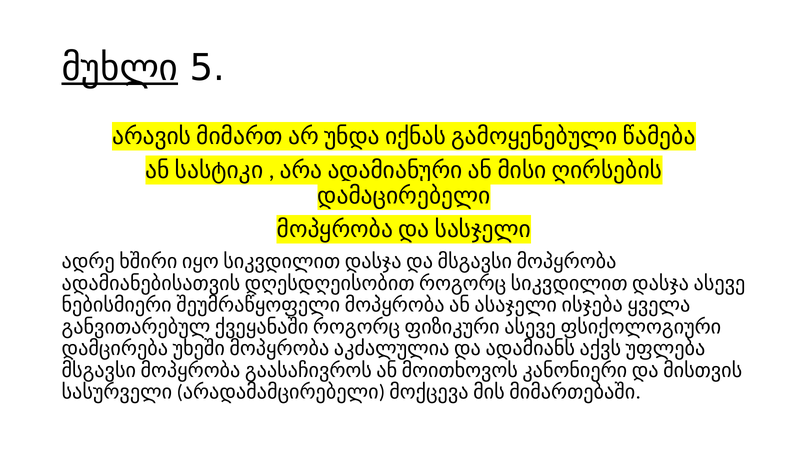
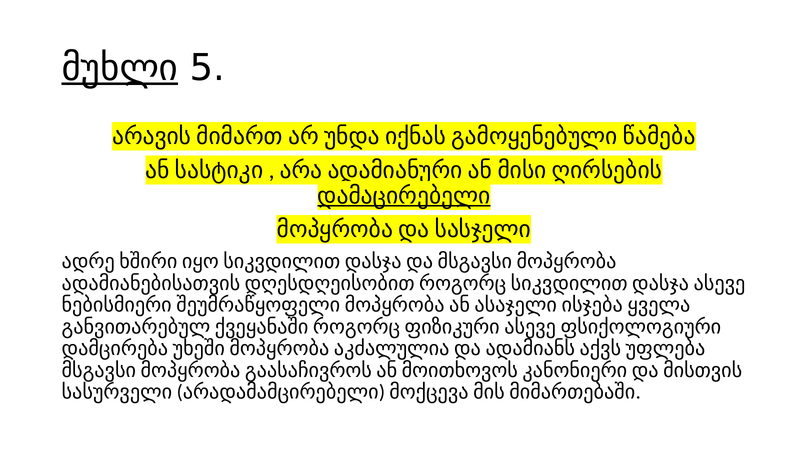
დამაცირებელი underline: none -> present (404, 196)
